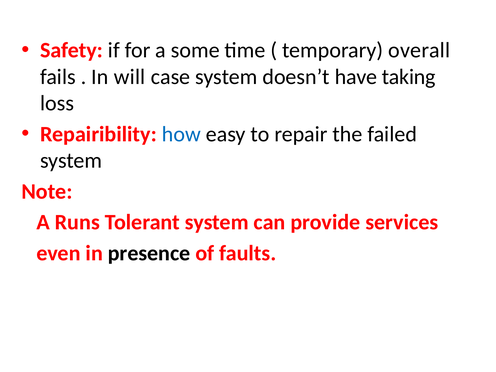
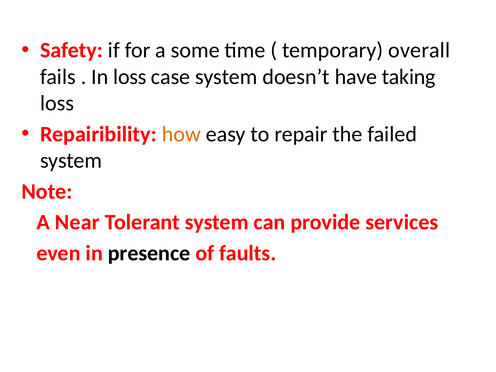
In will: will -> loss (130, 77)
how colour: blue -> orange (181, 134)
Runs: Runs -> Near (77, 222)
